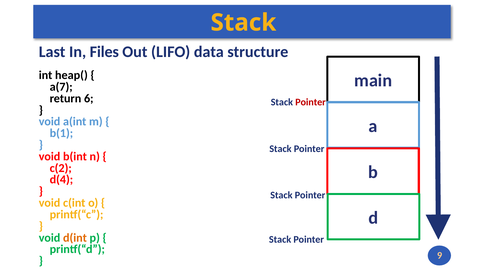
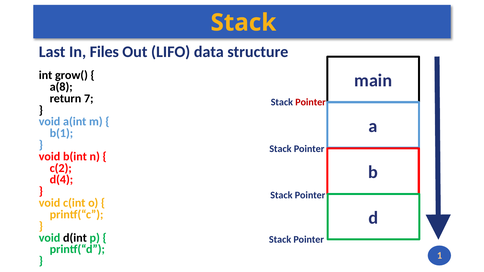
heap(: heap( -> grow( (71, 75)
a(7: a(7 -> a(8 (61, 87)
6: 6 -> 7 (89, 99)
d(int colour: orange -> black (75, 238)
9: 9 -> 1 (440, 256)
